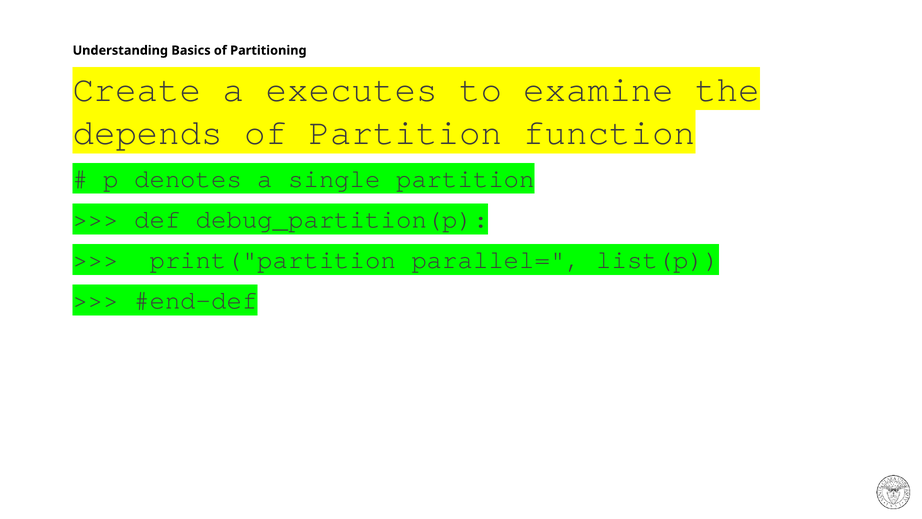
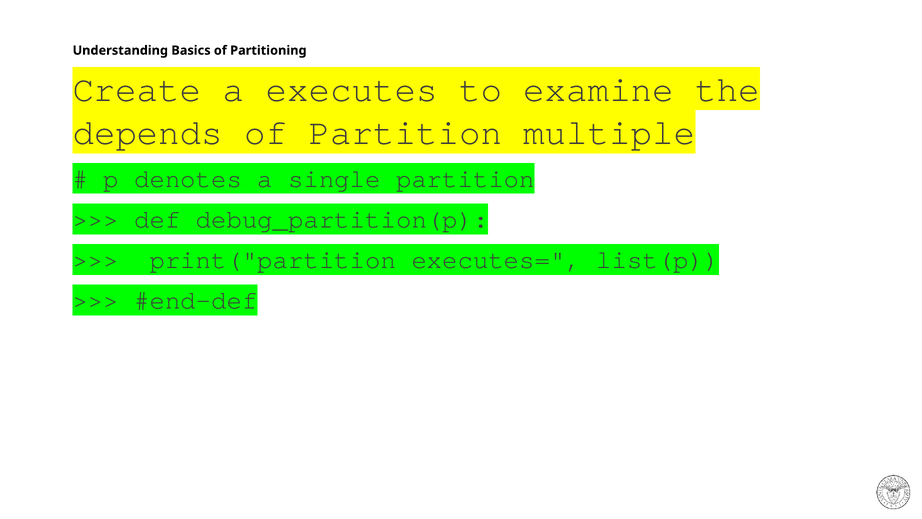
function: function -> multiple (609, 132)
parallel=: parallel= -> executes= (496, 260)
